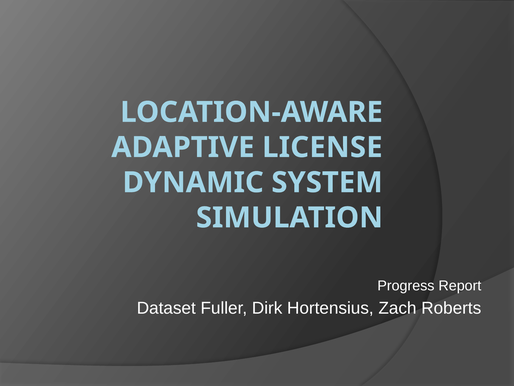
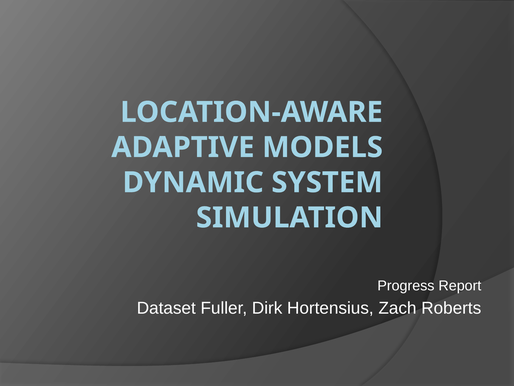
LICENSE: LICENSE -> MODELS (323, 147)
